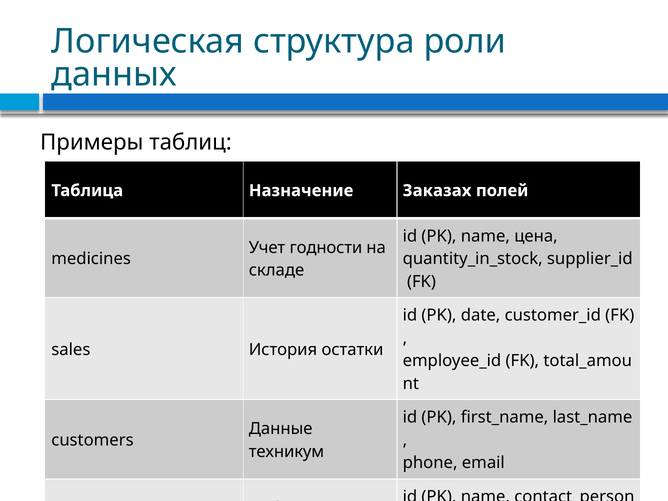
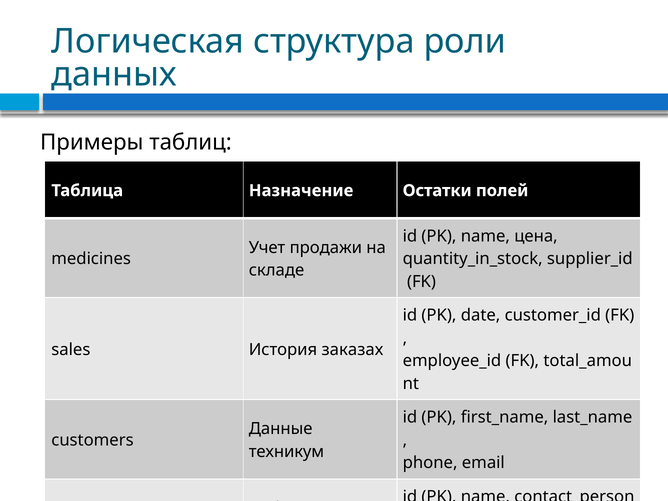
Заказах: Заказах -> Остатки (437, 191)
годности: годности -> продажи (326, 248)
остатки: остатки -> заказах (352, 350)
